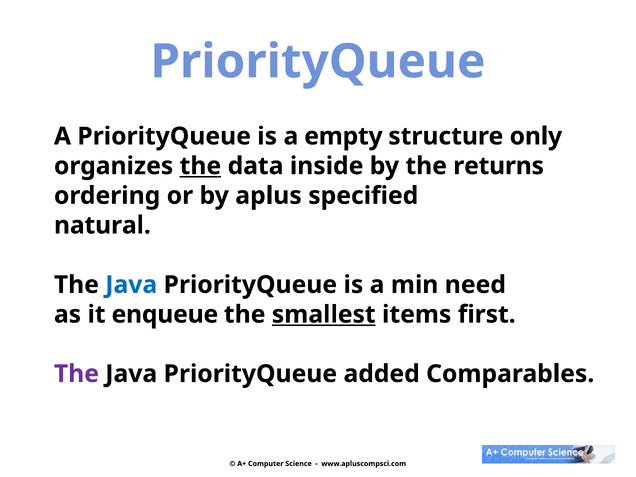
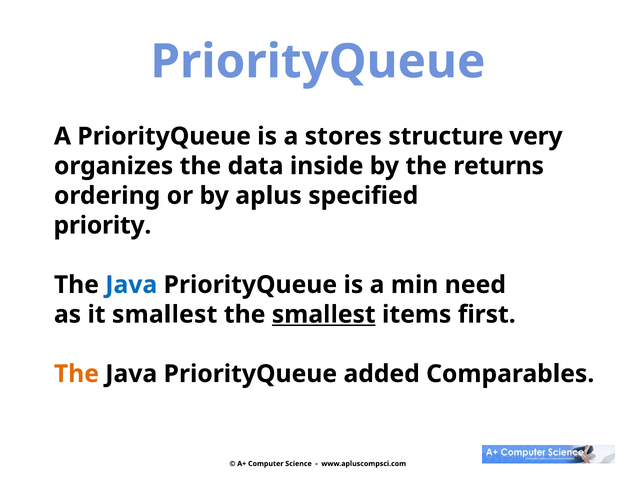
empty: empty -> stores (343, 136)
only: only -> very (536, 136)
the underline: present -> none (200, 166)
natural: natural -> priority (102, 225)
it enqueue: enqueue -> smallest (165, 314)
The colour: purple -> orange (76, 374)
